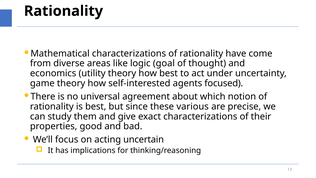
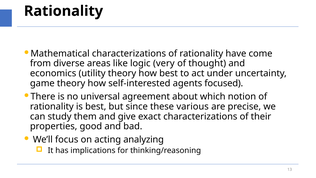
goal: goal -> very (164, 63)
uncertain: uncertain -> analyzing (144, 139)
